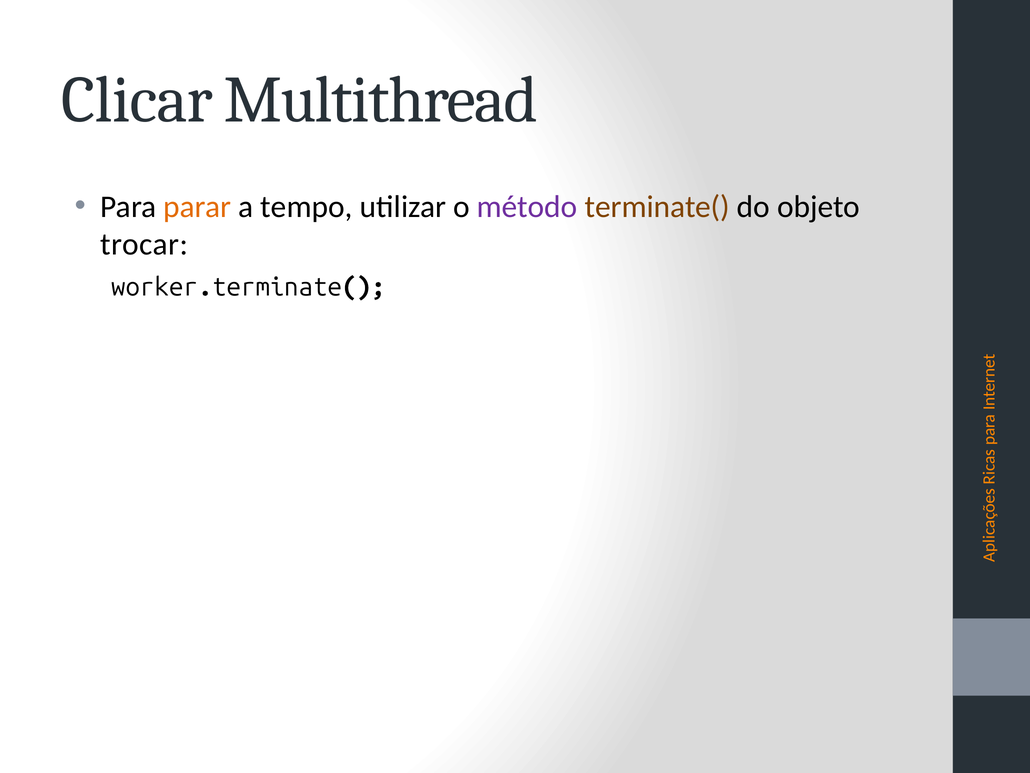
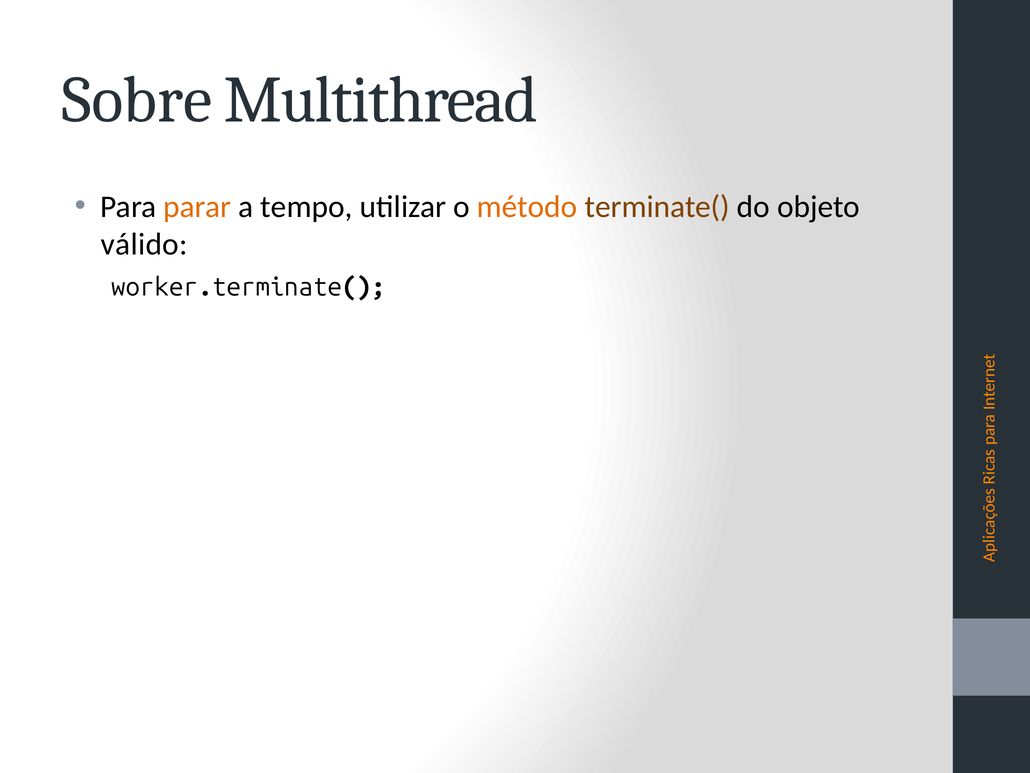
Clicar: Clicar -> Sobre (137, 100)
método colour: purple -> orange (527, 206)
trocar: trocar -> válido (144, 244)
